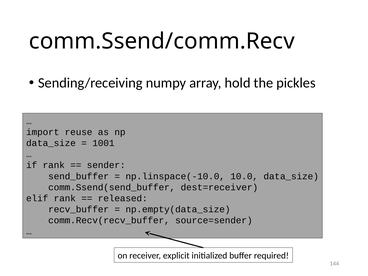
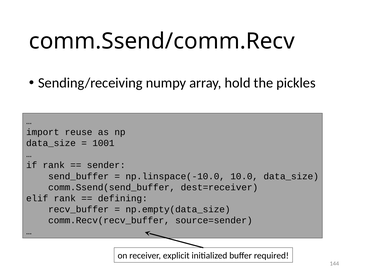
released: released -> defining (123, 198)
